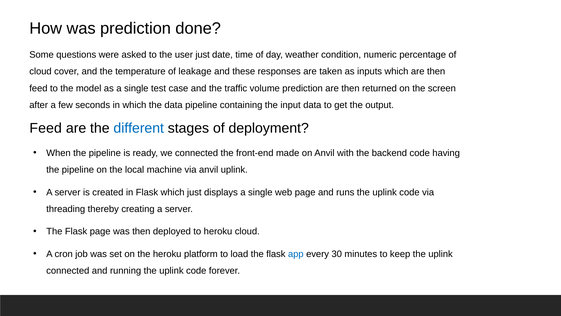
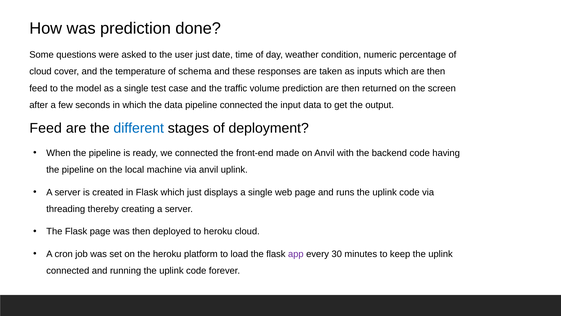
leakage: leakage -> schema (195, 71)
pipeline containing: containing -> connected (241, 105)
app colour: blue -> purple (296, 254)
